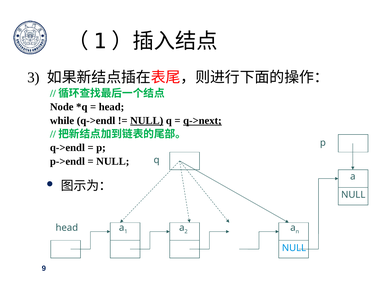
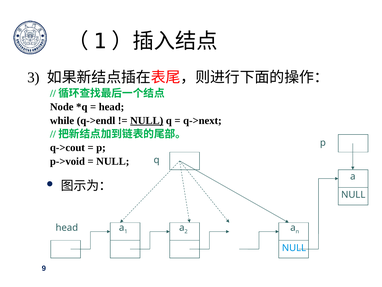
q->next underline: present -> none (202, 120)
q->endl: q->endl -> q->cout (67, 147)
p->endl: p->endl -> p->void (67, 161)
